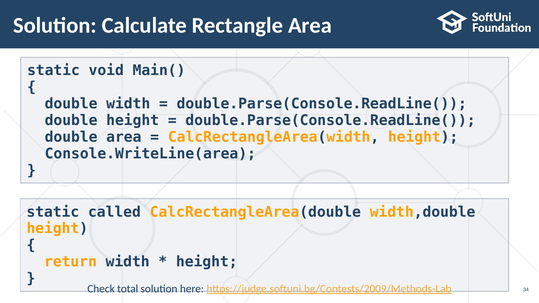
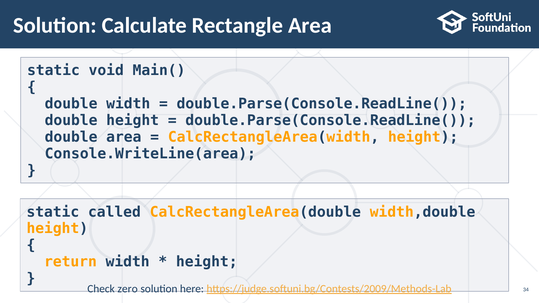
total: total -> zero (128, 289)
